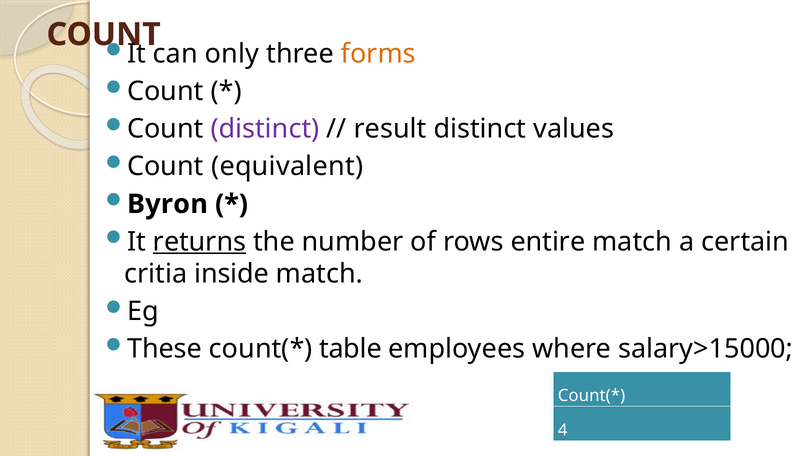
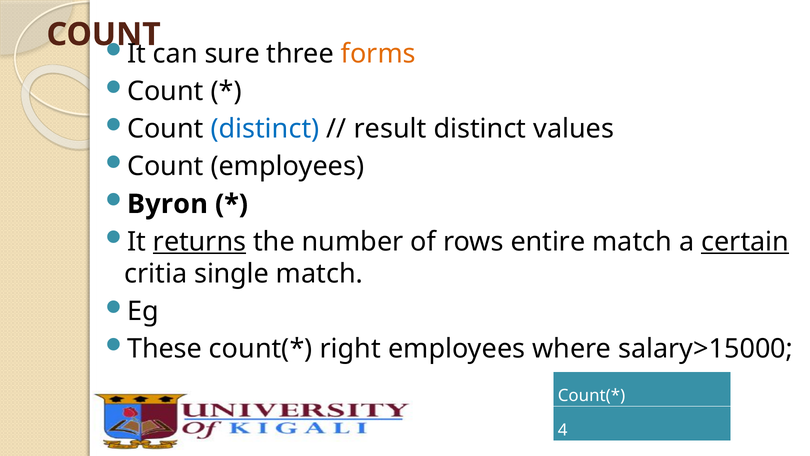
only: only -> sure (232, 54)
distinct colour: purple -> blue (265, 129)
Count equivalent: equivalent -> employees (287, 166)
certain underline: none -> present (745, 241)
inside: inside -> single (232, 274)
table: table -> right (350, 349)
